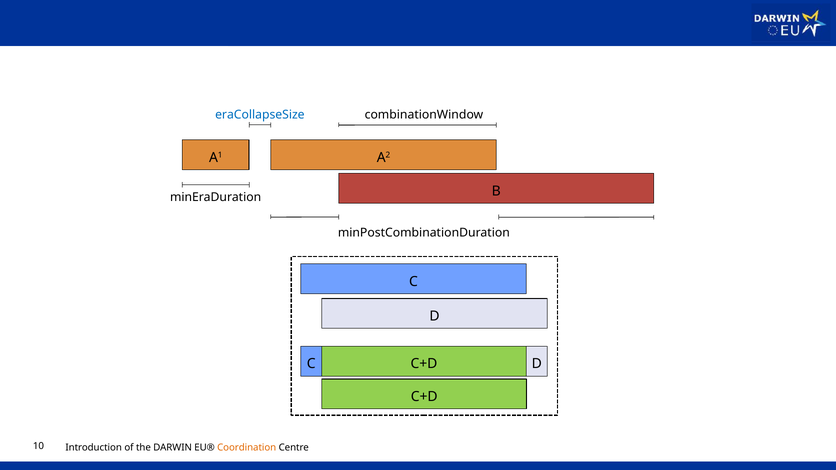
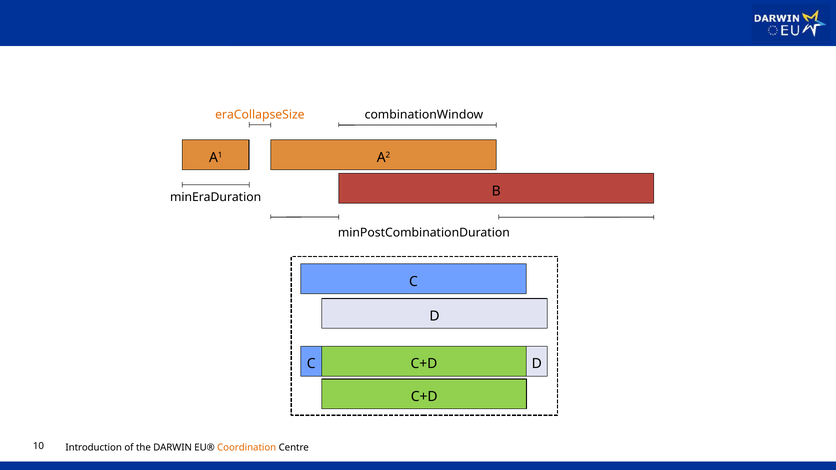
eraCollapseSize colour: blue -> orange (260, 115)
